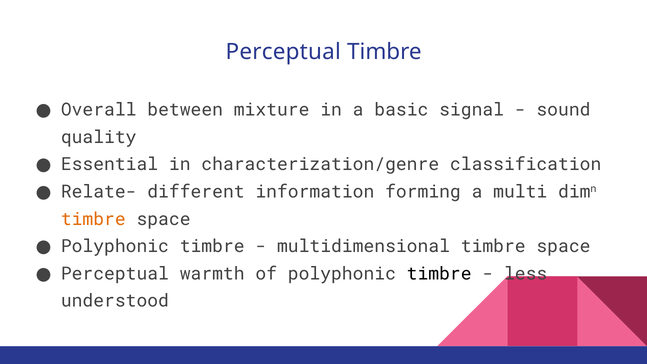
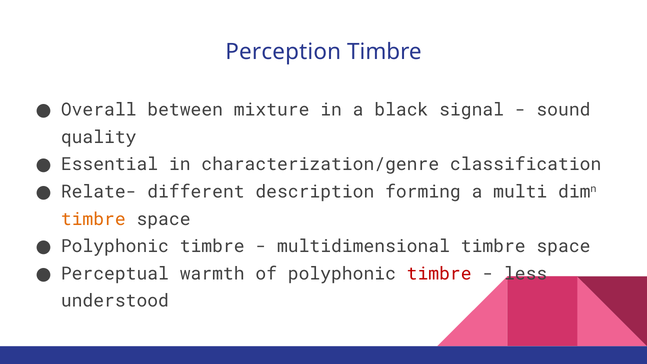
Perceptual: Perceptual -> Perception (283, 52)
basic: basic -> black (401, 110)
information: information -> description (315, 192)
timbre colour: black -> red (439, 274)
